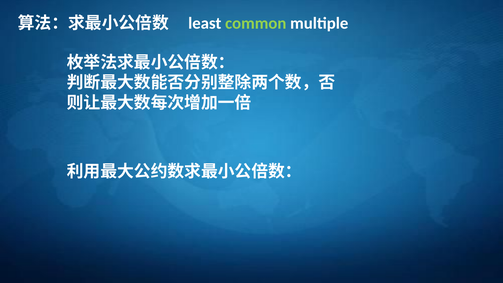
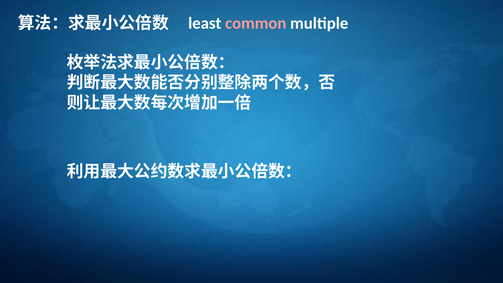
common colour: light green -> pink (256, 23)
